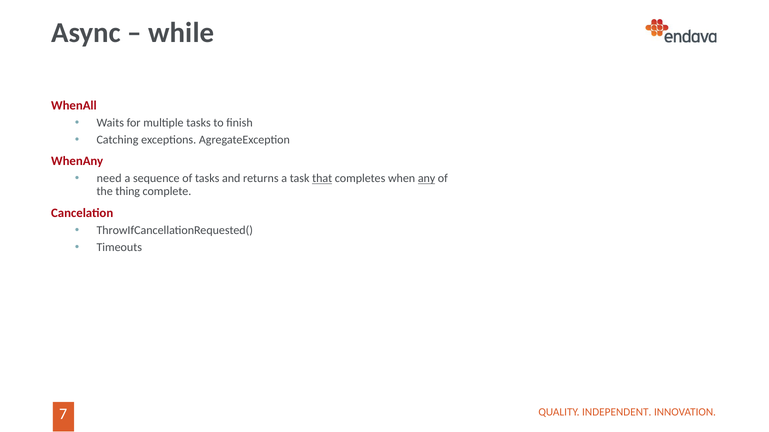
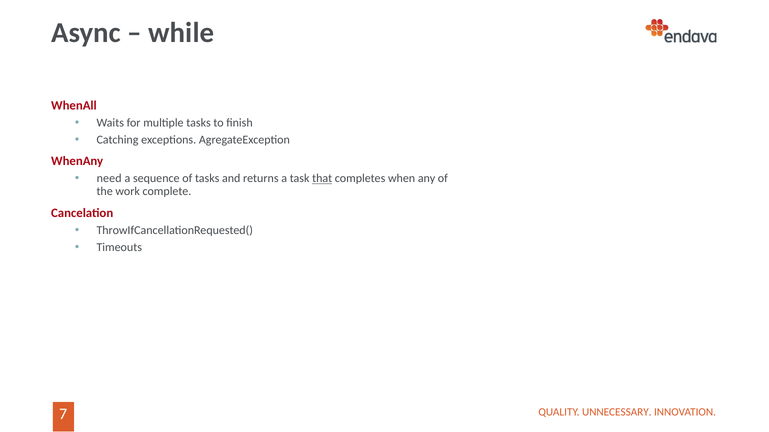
any underline: present -> none (427, 179)
thing: thing -> work (128, 192)
INDEPENDENT: INDEPENDENT -> UNNECESSARY (617, 412)
